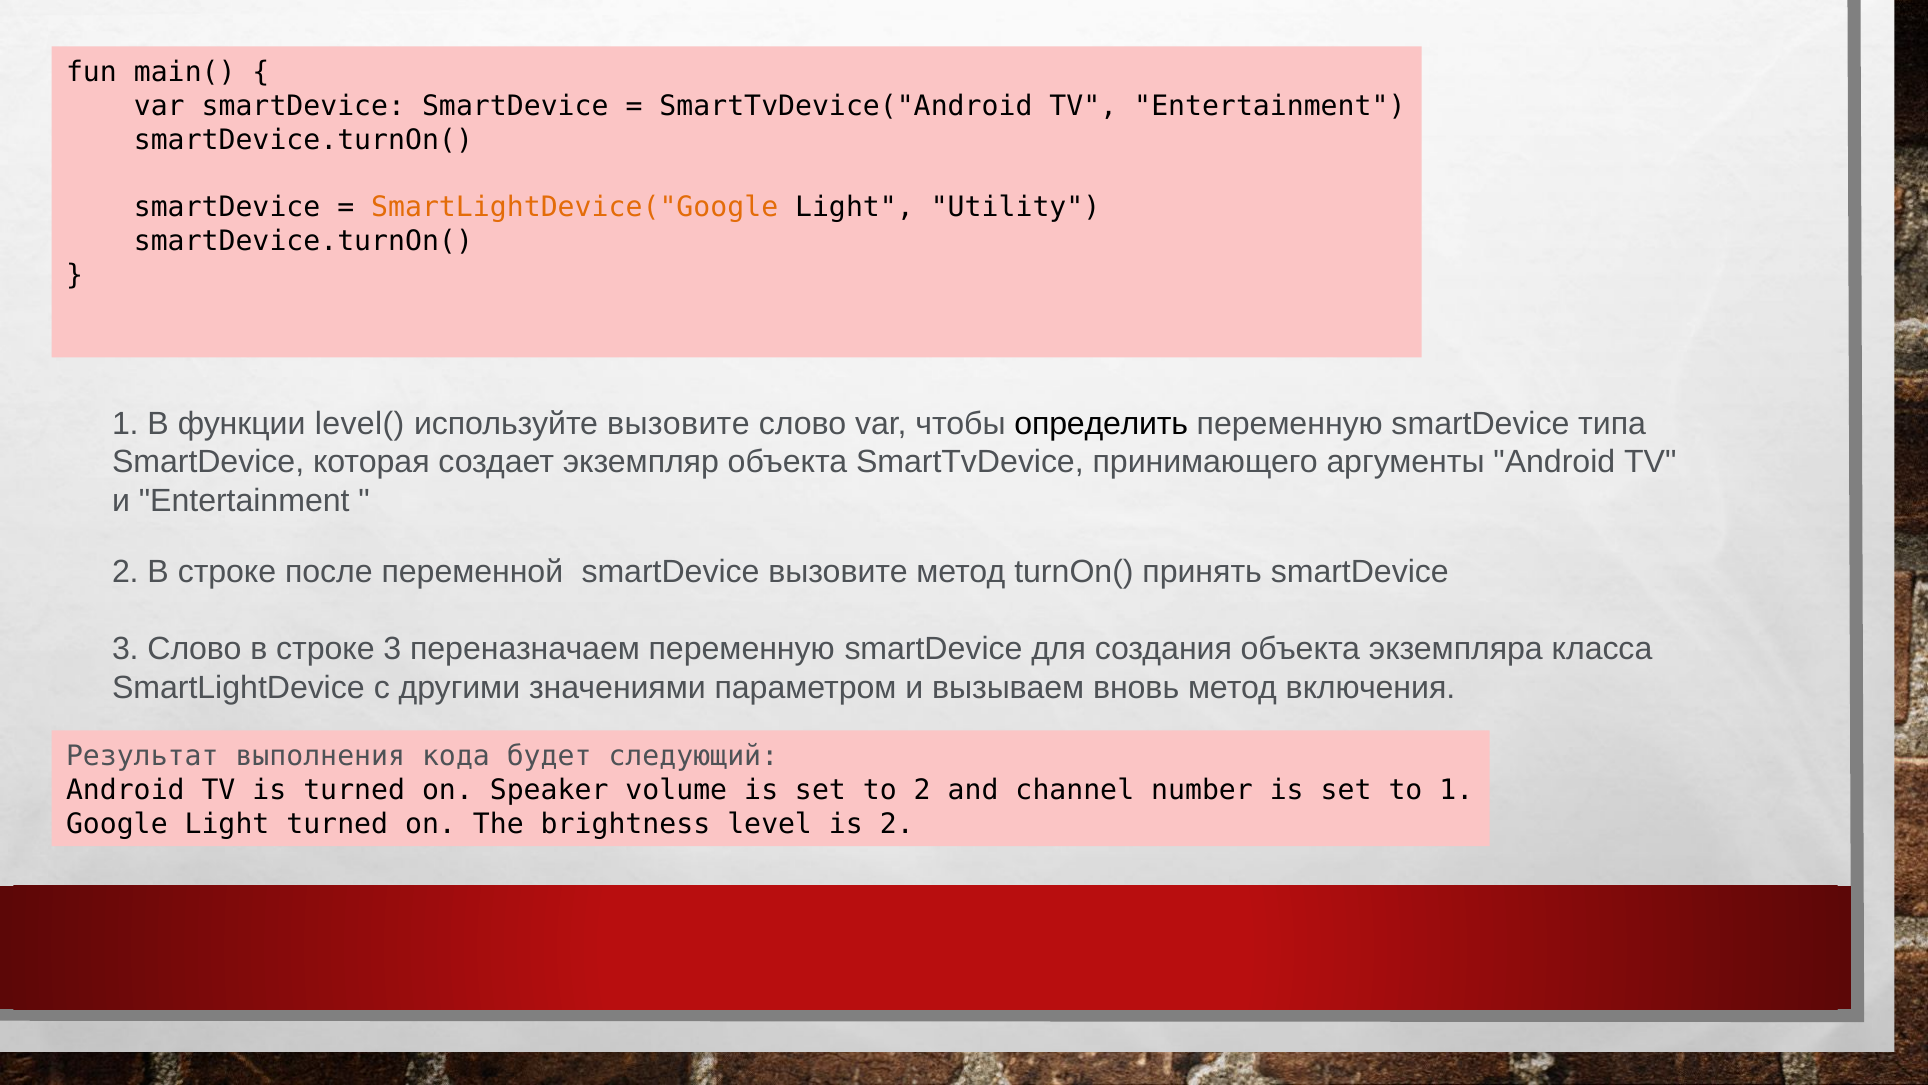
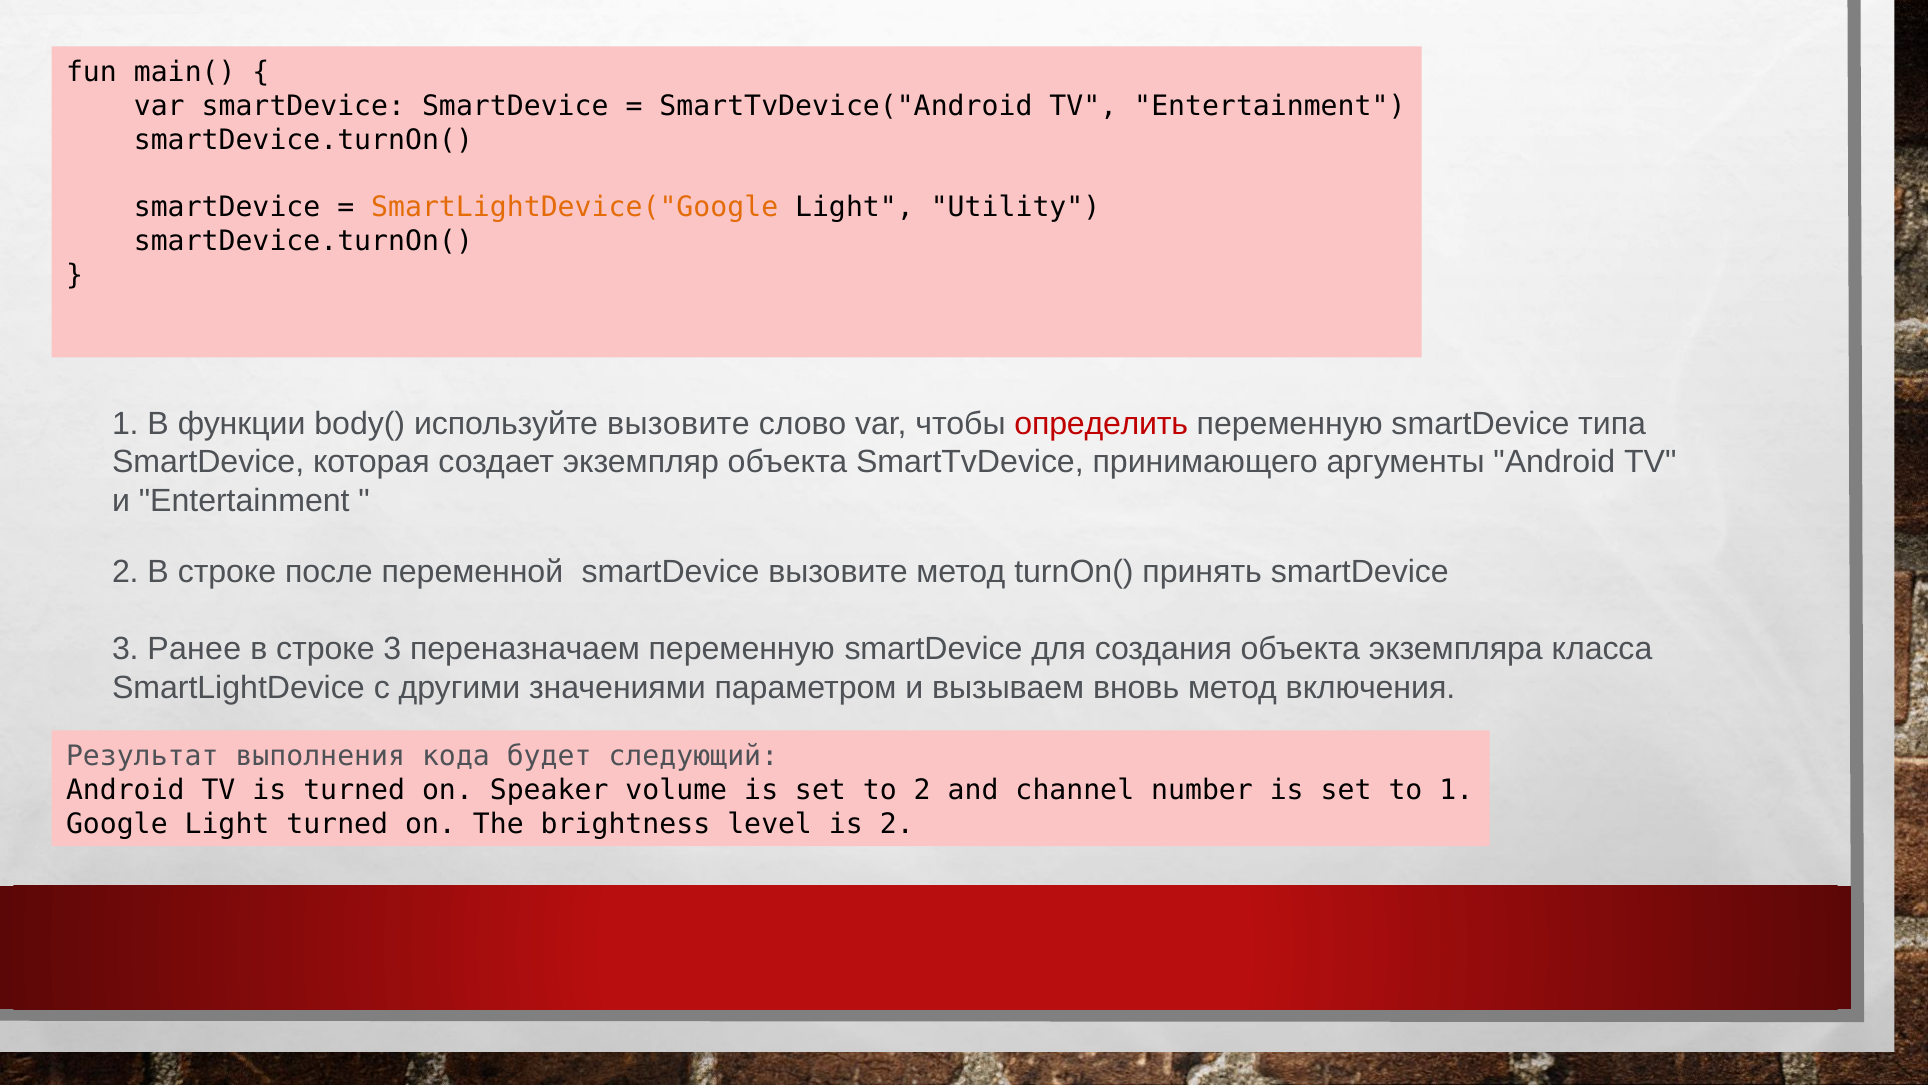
level(: level( -> body( (360, 423)
определить colour: black -> red (1101, 423)
3 Слово: Слово -> Ранее (194, 649)
